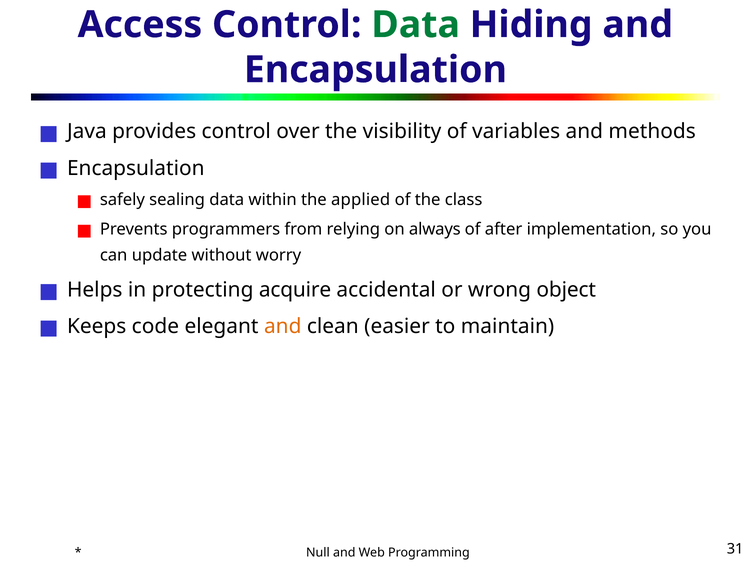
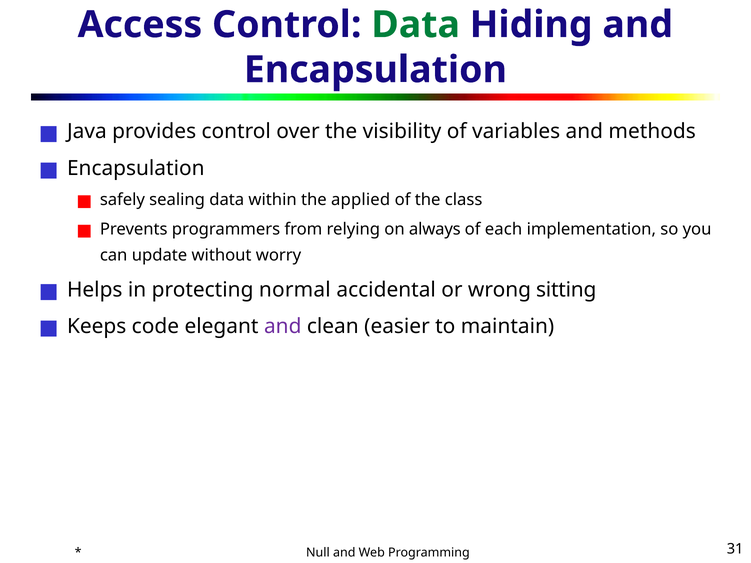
after: after -> each (504, 229)
acquire: acquire -> normal (295, 290)
object: object -> sitting (566, 290)
and colour: orange -> purple (283, 327)
